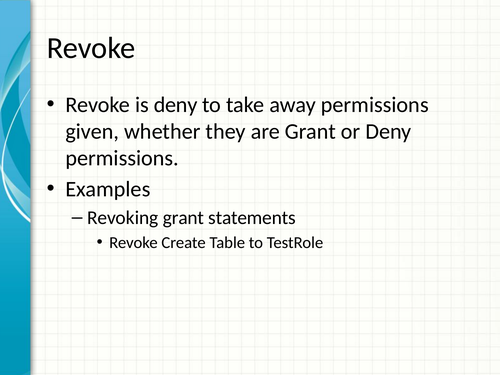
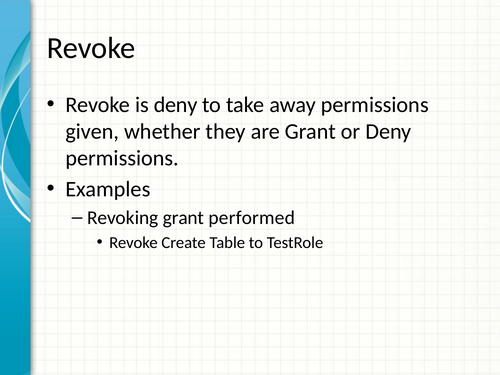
statements: statements -> performed (252, 218)
